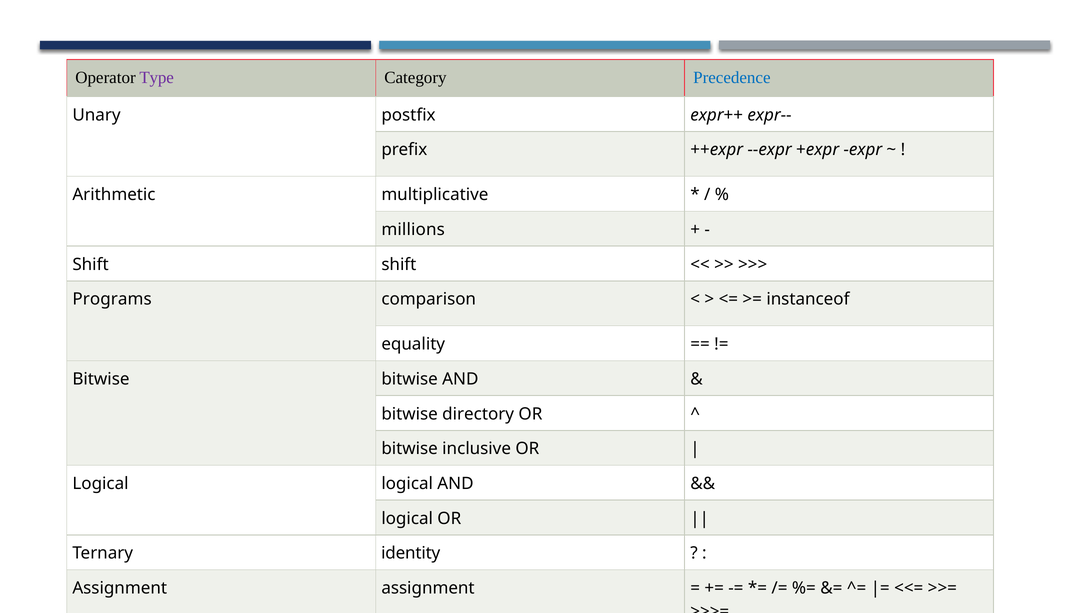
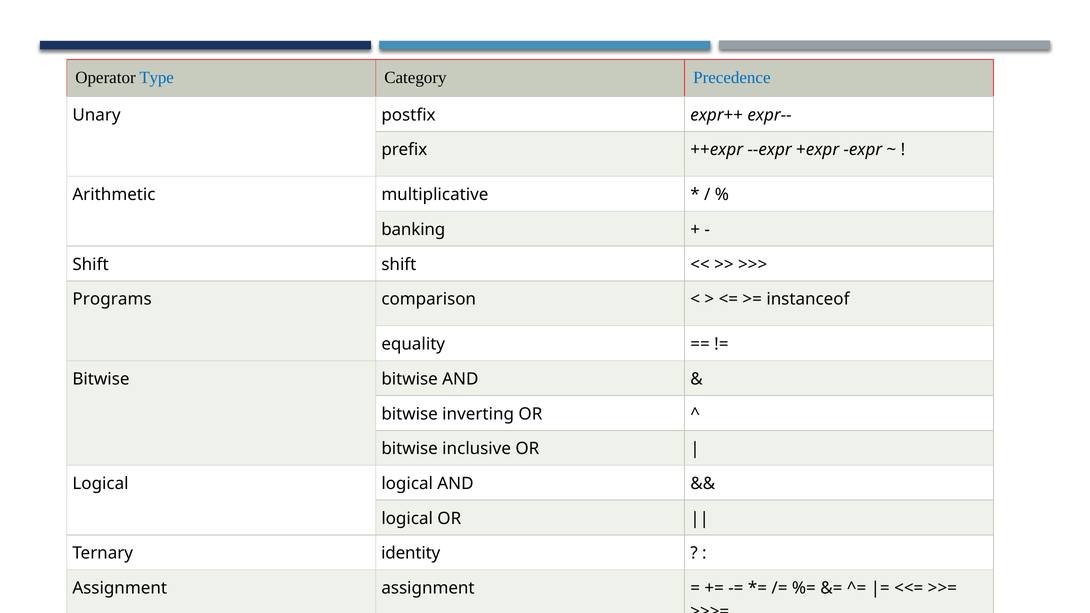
Type colour: purple -> blue (157, 78)
millions: millions -> banking (413, 230)
directory: directory -> inverting (478, 414)
